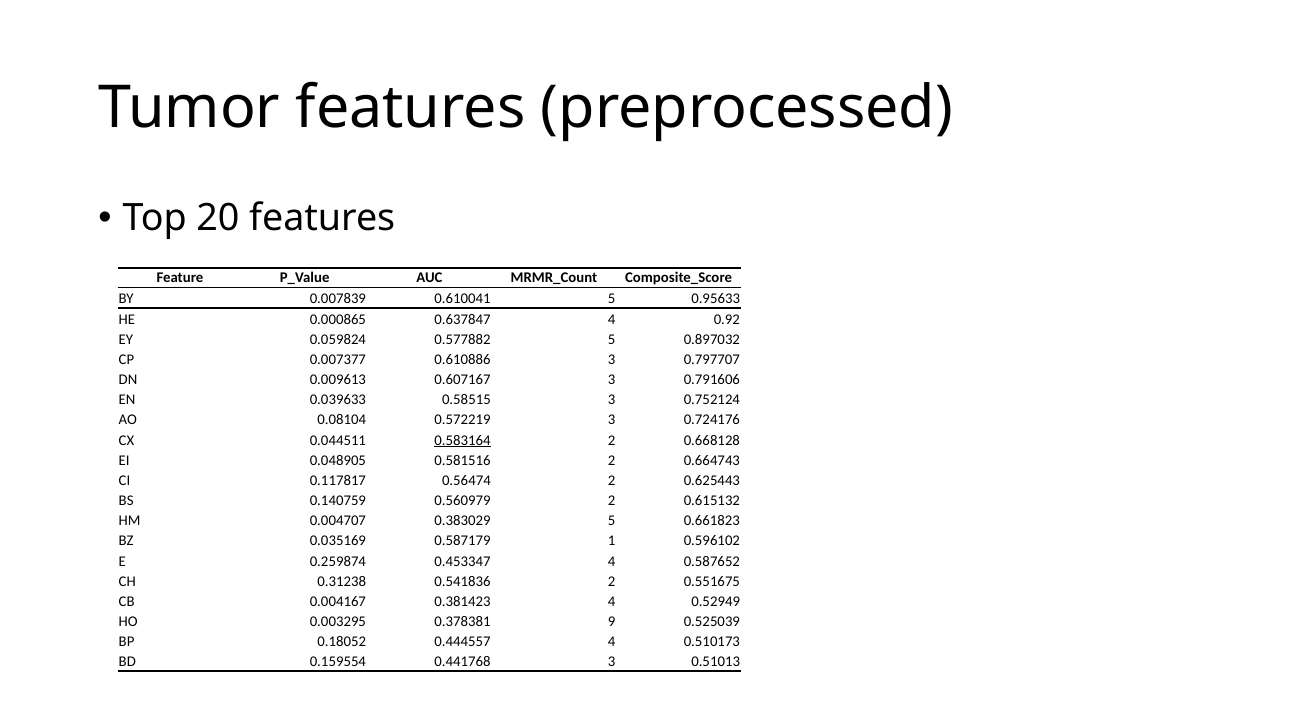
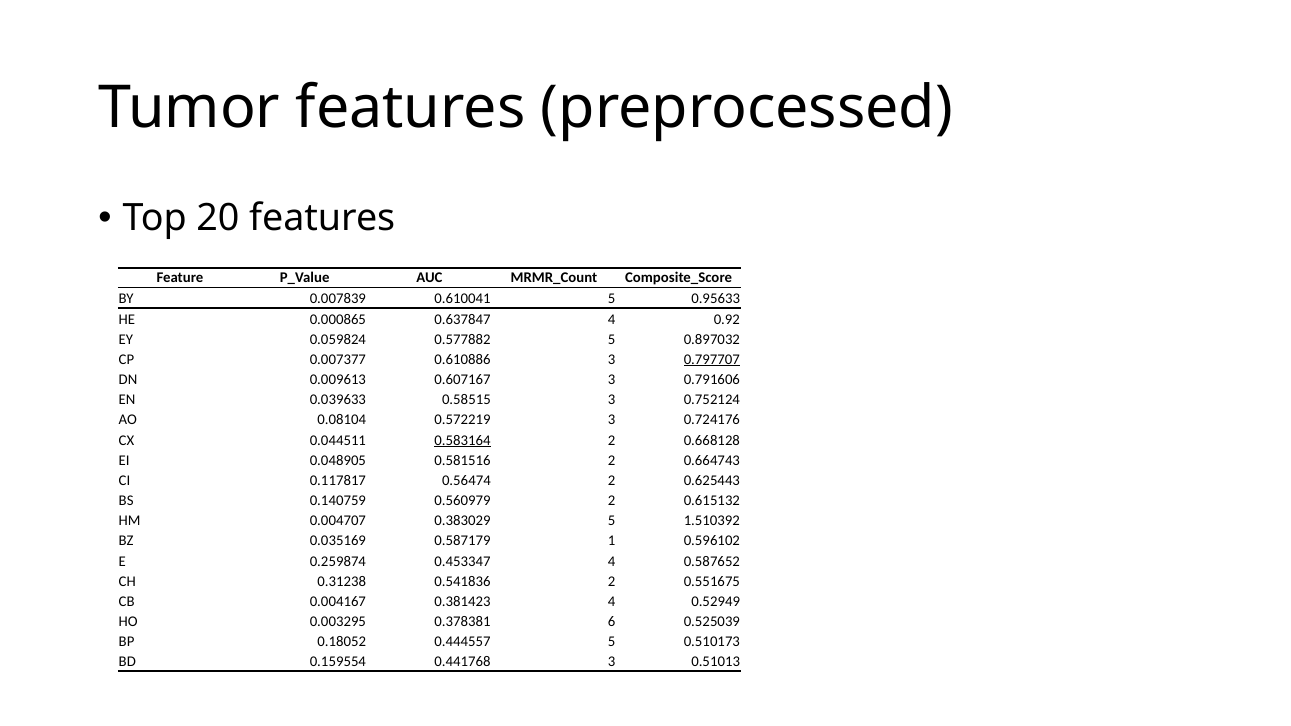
0.797707 underline: none -> present (712, 360)
0.661823: 0.661823 -> 1.510392 (712, 521)
9: 9 -> 6 (612, 622)
0.444557 4: 4 -> 5 (612, 642)
